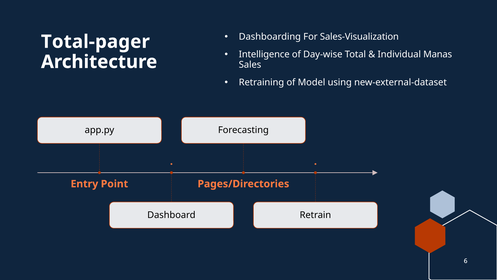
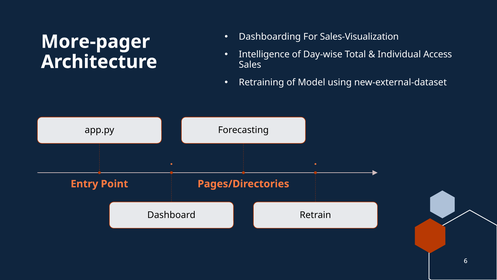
Total-pager: Total-pager -> More-pager (95, 42)
Manas: Manas -> Access (438, 54)
